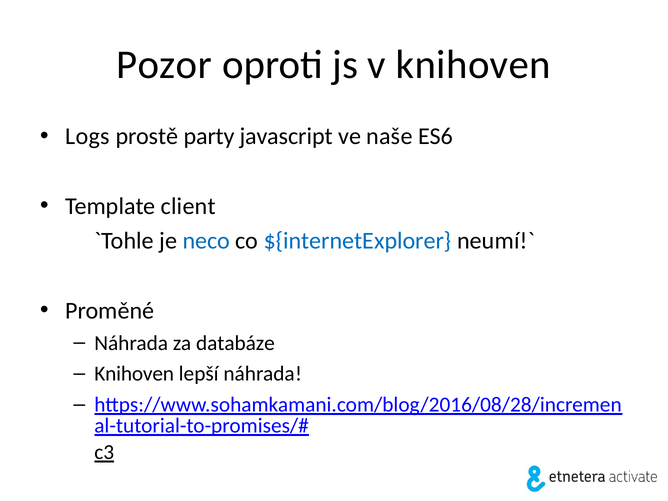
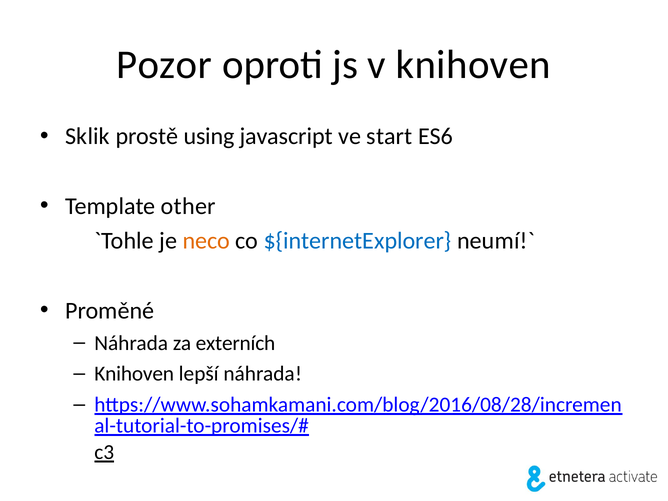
Logs: Logs -> Sklik (88, 136)
party: party -> using (209, 136)
naše: naše -> start (390, 136)
client: client -> other (188, 206)
neco colour: blue -> orange (206, 241)
databáze: databáze -> externích (235, 343)
